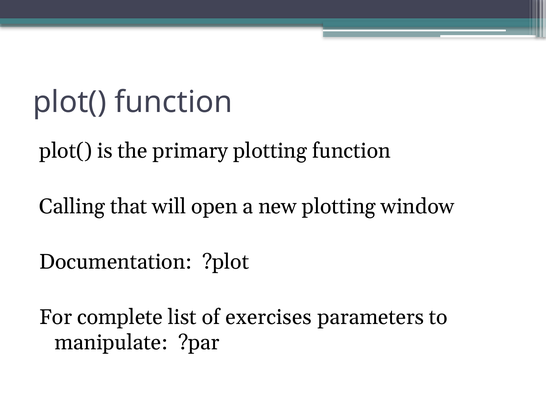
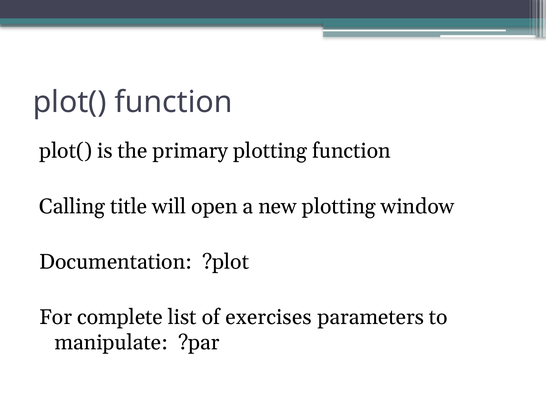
that: that -> title (129, 207)
